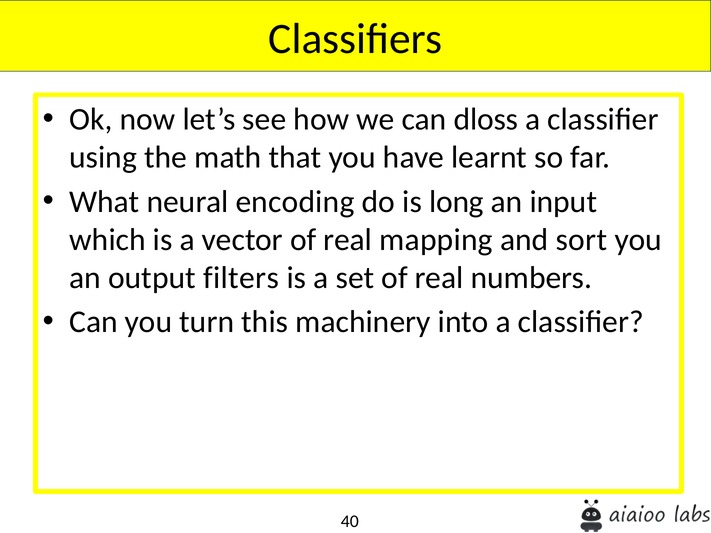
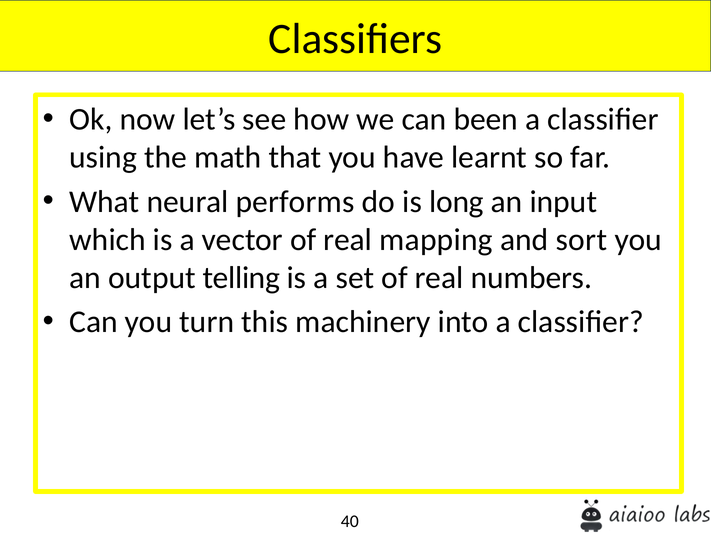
dloss: dloss -> been (486, 120)
encoding: encoding -> performs (295, 202)
filters: filters -> telling (241, 278)
